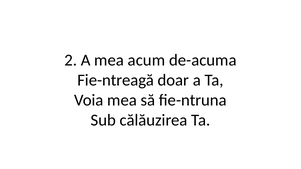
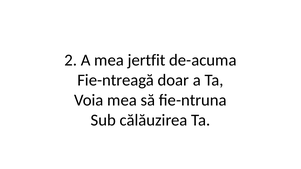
acum: acum -> jertfit (147, 60)
